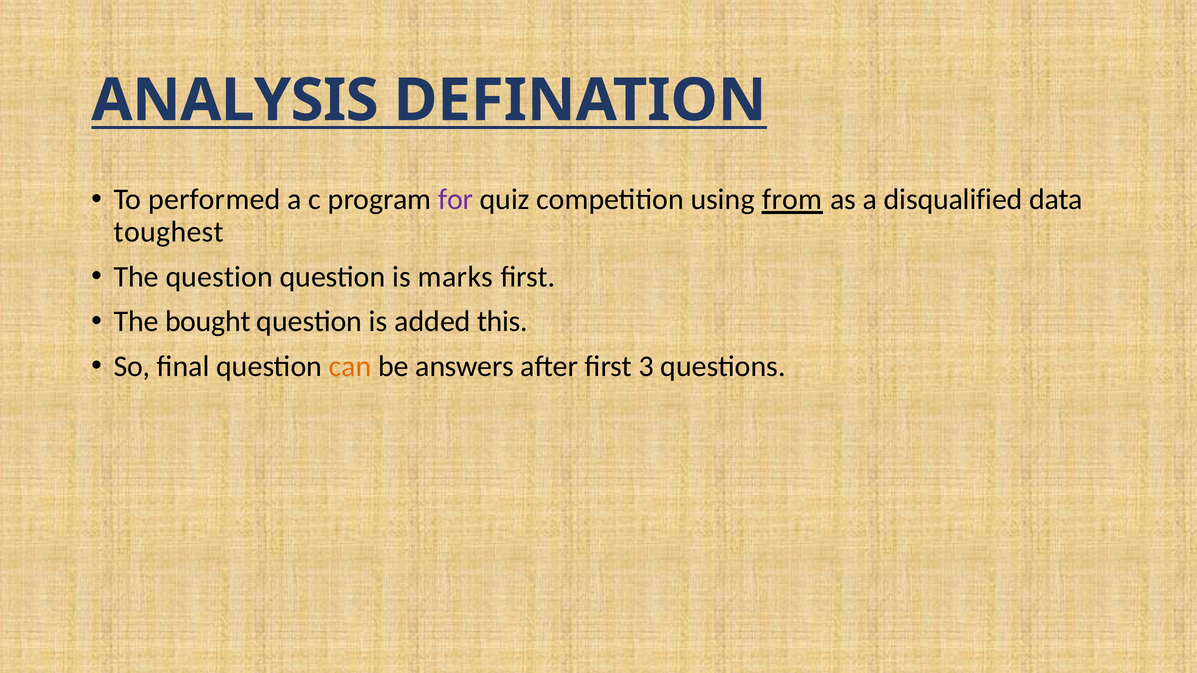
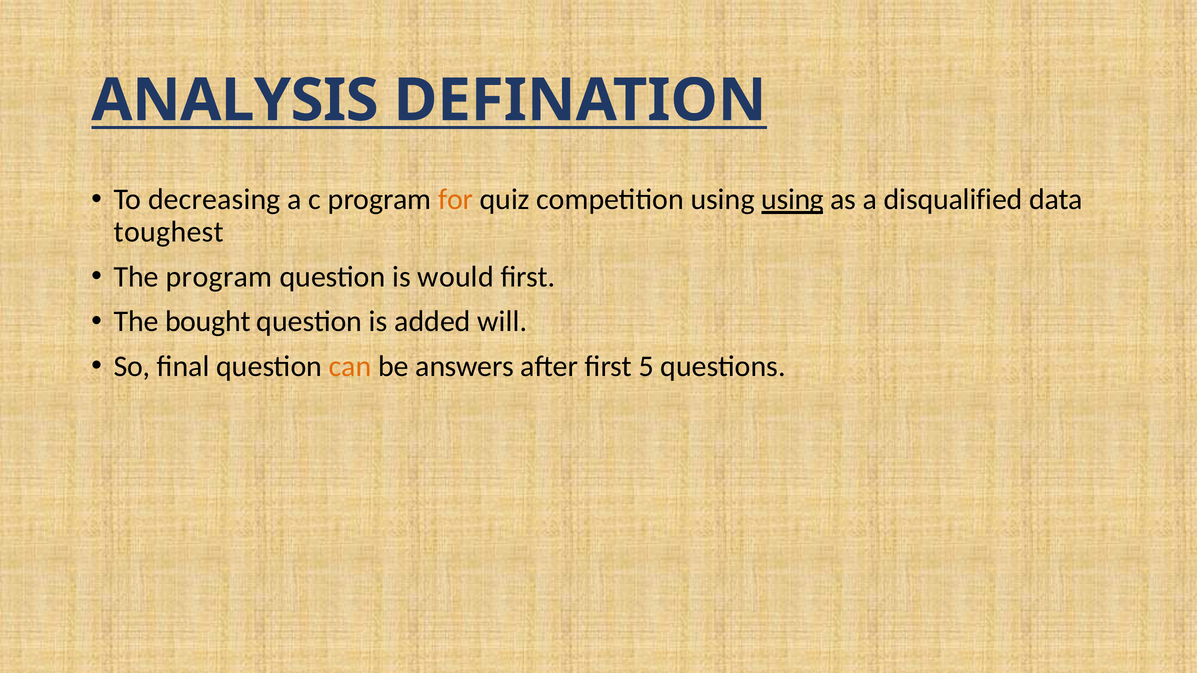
performed: performed -> decreasing (214, 200)
for colour: purple -> orange (456, 200)
using from: from -> using (793, 200)
The question: question -> program (219, 277)
marks: marks -> would (456, 277)
this: this -> will (502, 322)
3: 3 -> 5 (646, 366)
